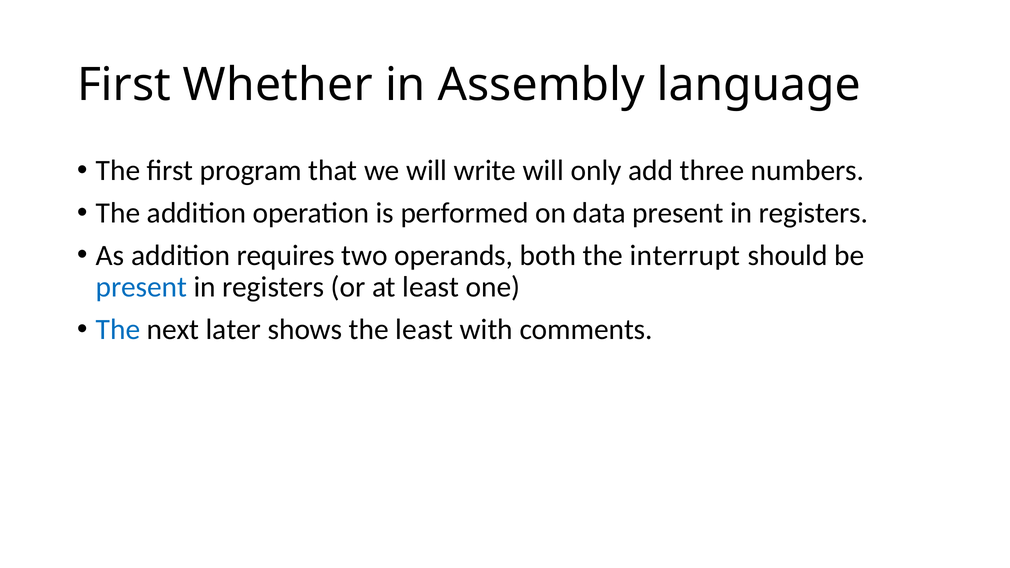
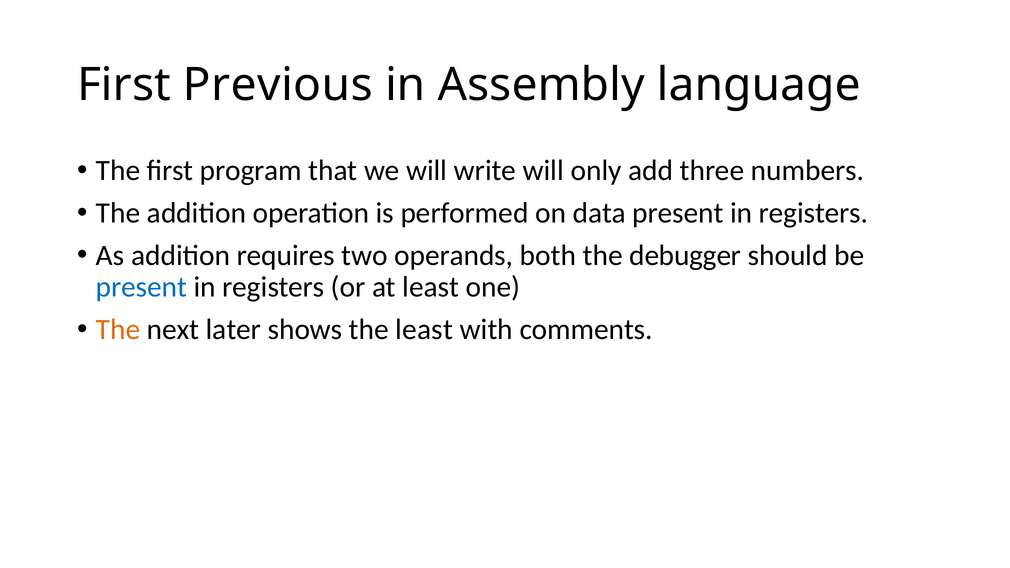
Whether: Whether -> Previous (278, 85)
interrupt: interrupt -> debugger (685, 255)
The colour: blue -> orange (118, 330)
